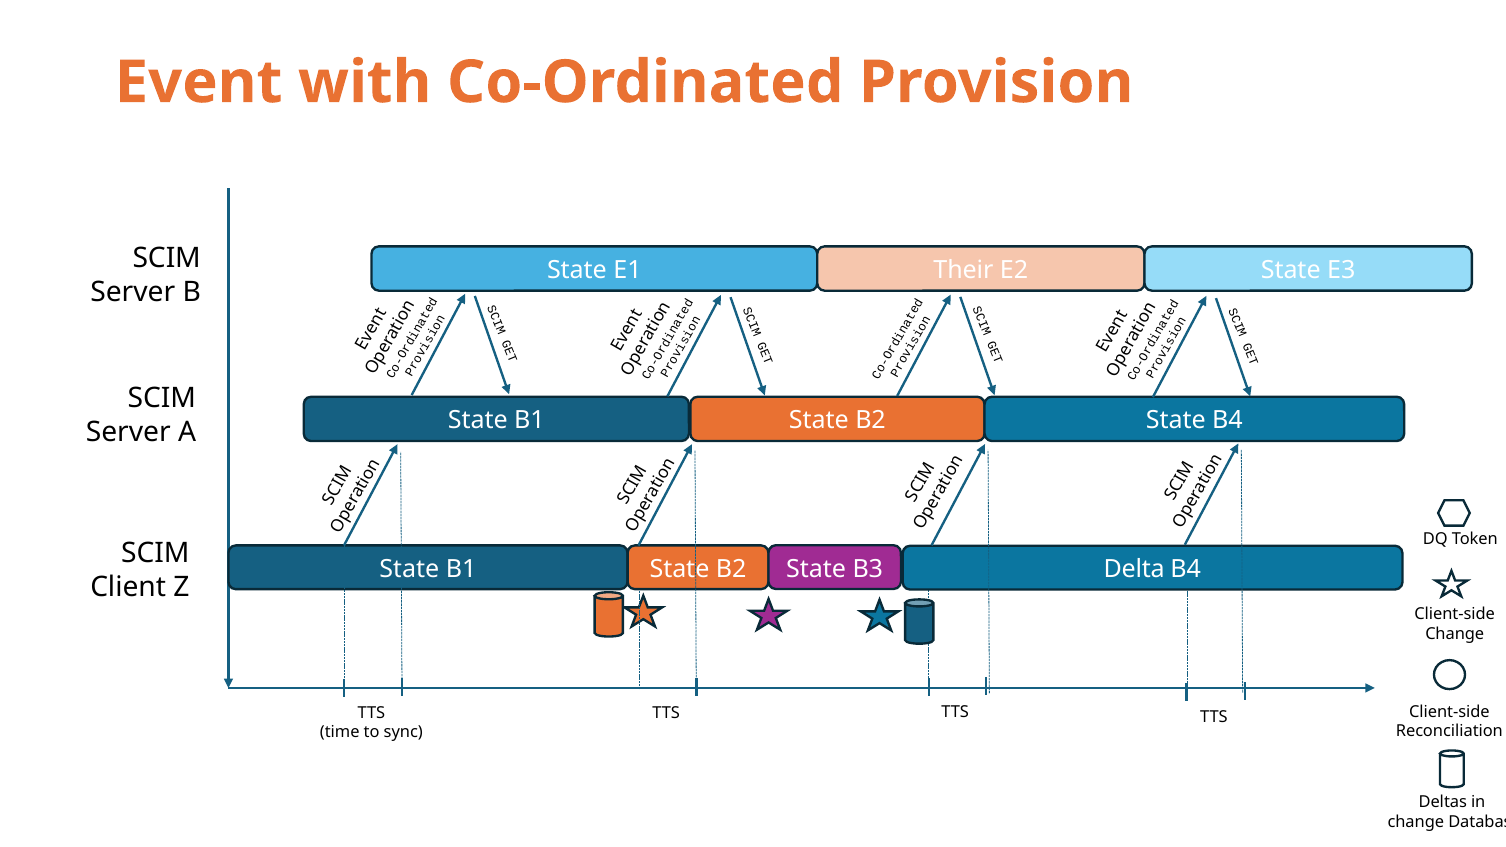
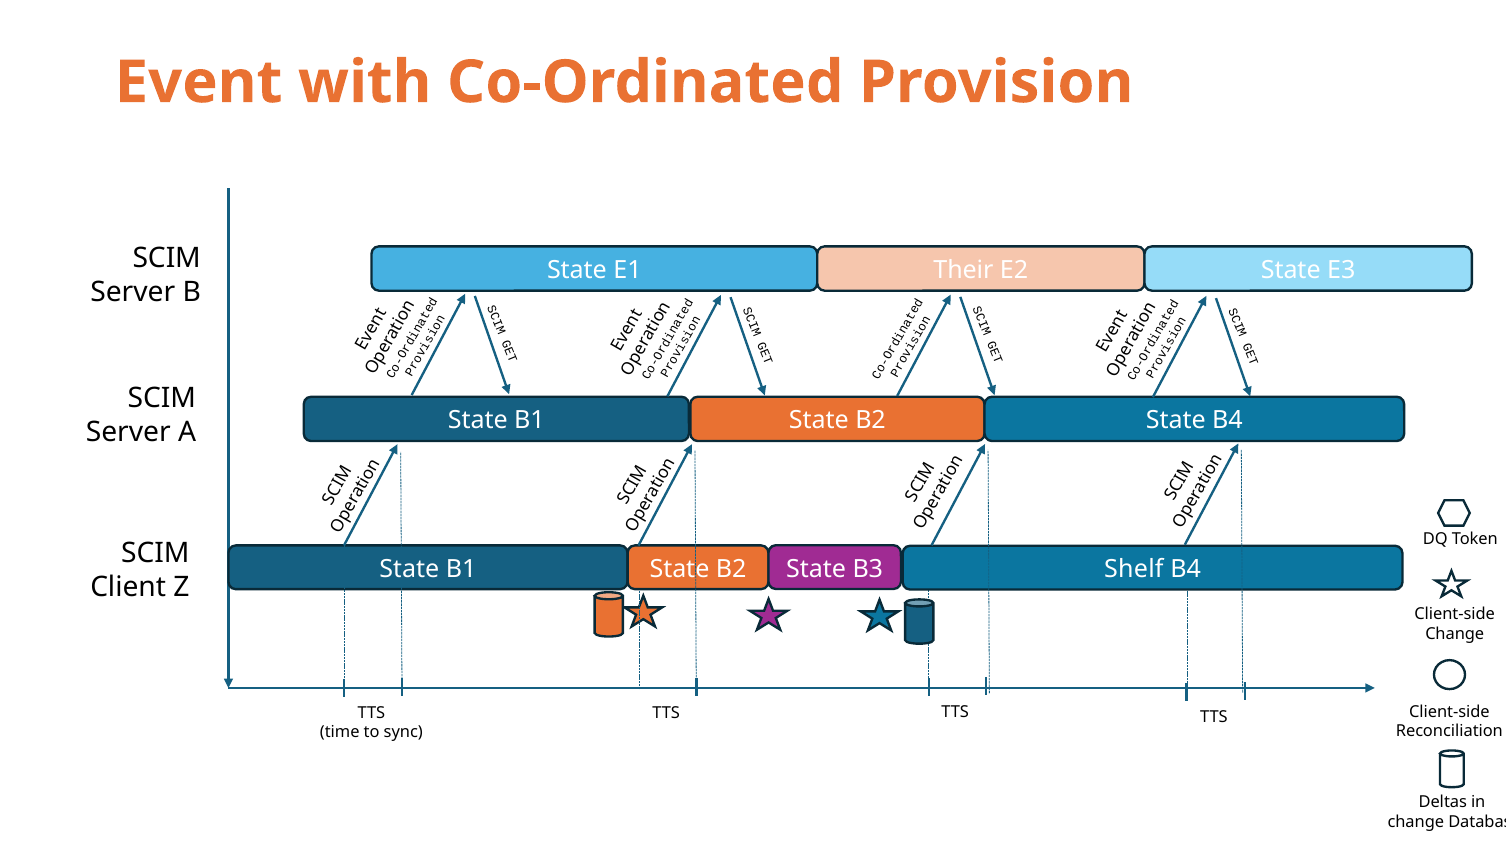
Delta: Delta -> Shelf (1134, 569)
